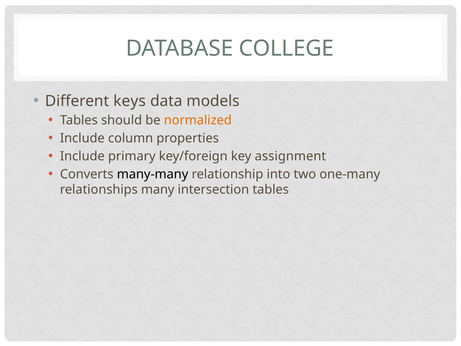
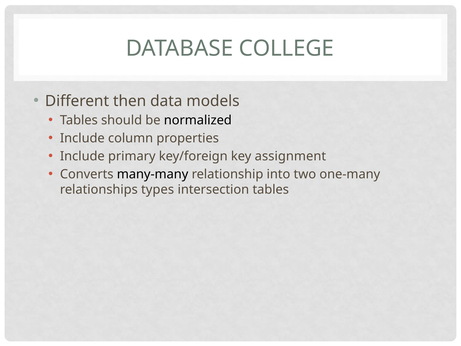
keys: keys -> then (130, 101)
normalized colour: orange -> black (198, 120)
many: many -> types (158, 189)
